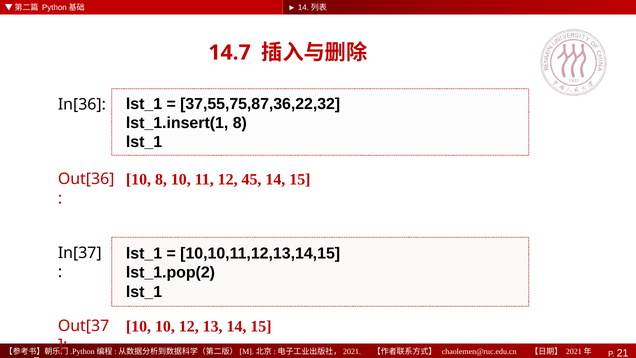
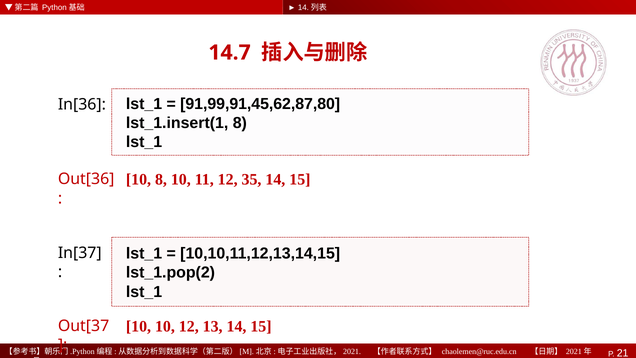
37,55,75,87,36,22,32: 37,55,75,87,36,22,32 -> 91,99,91,45,62,87,80 (260, 104)
45: 45 -> 35 (252, 180)
